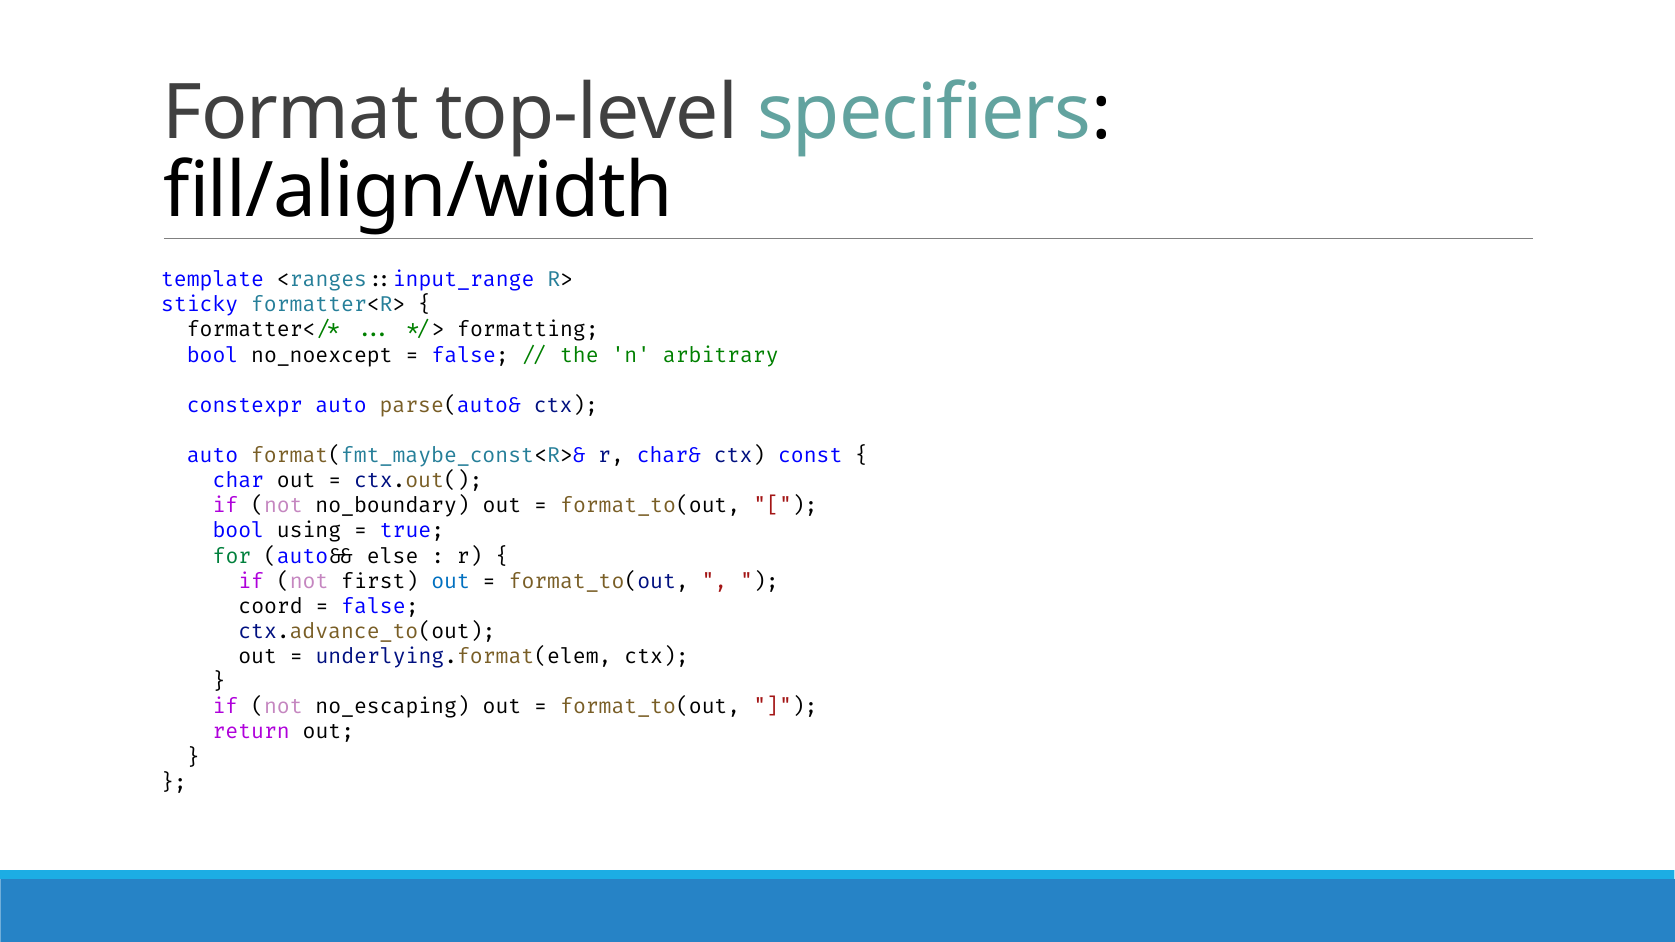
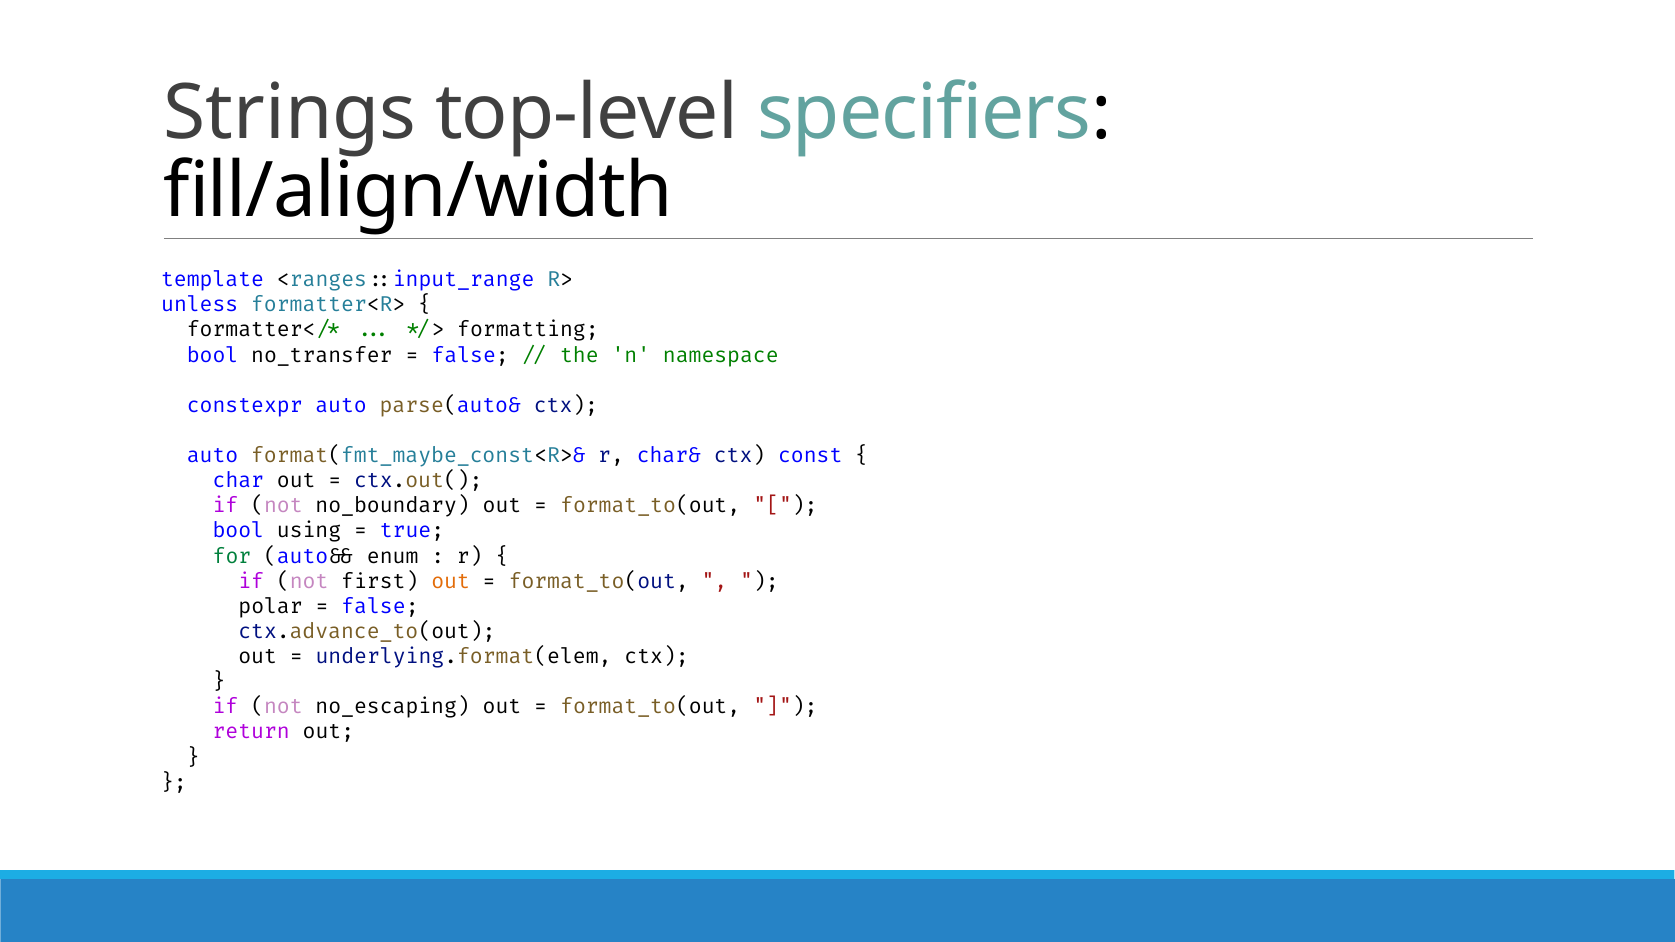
Format: Format -> Strings (290, 113)
sticky: sticky -> unless (200, 305)
no_noexcept: no_noexcept -> no_transfer (322, 355)
arbitrary: arbitrary -> namespace (721, 355)
else: else -> enum (393, 556)
out colour: blue -> orange (451, 581)
coord: coord -> polar (271, 607)
